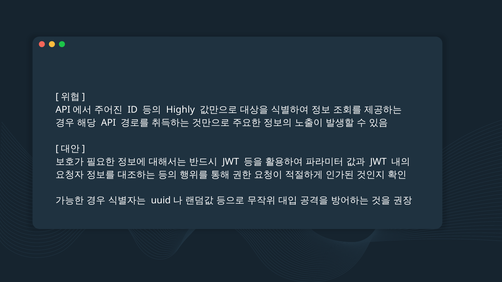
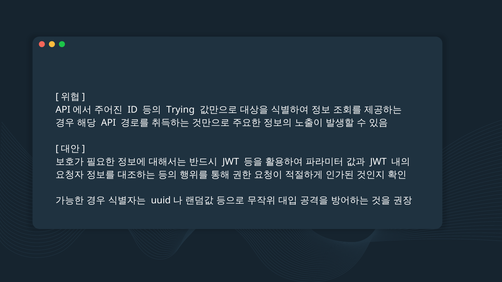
Highly: Highly -> Trying (180, 110)
